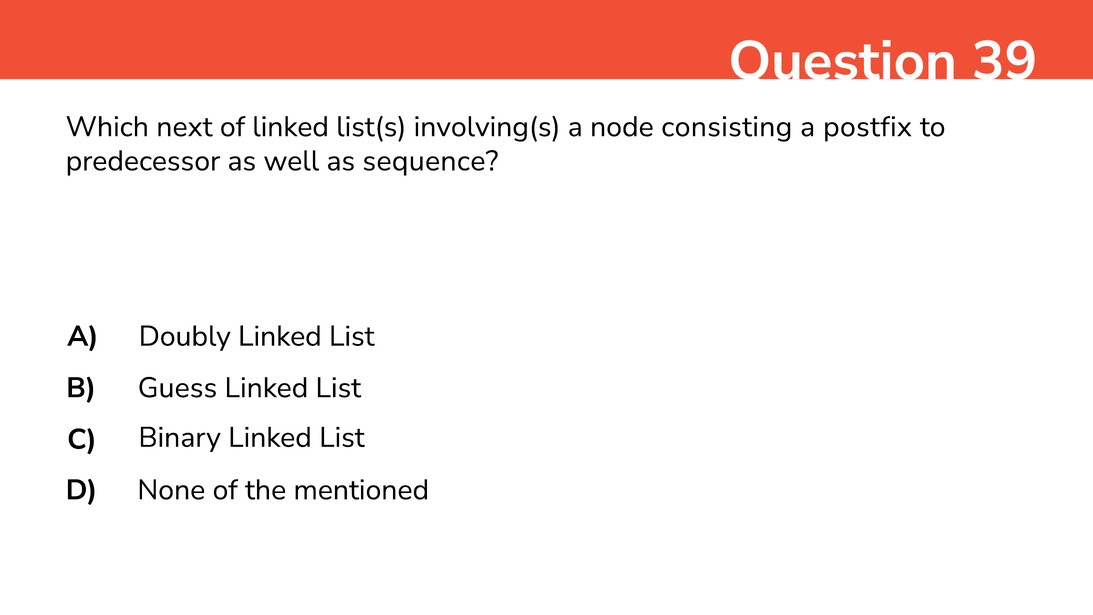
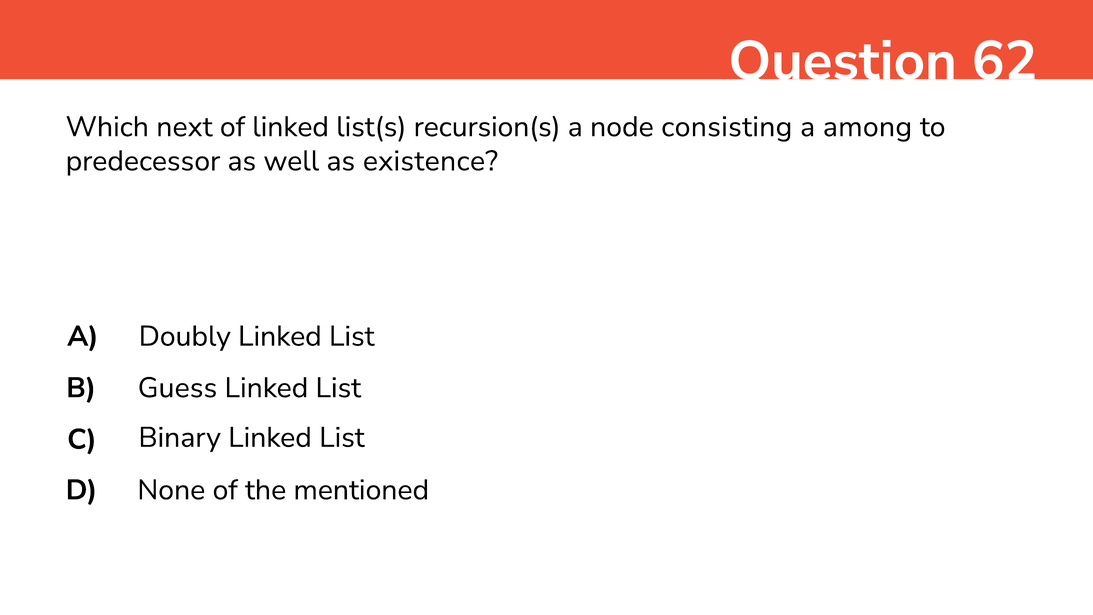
39: 39 -> 62 (1005, 61)
involving(s: involving(s -> recursion(s (487, 127)
postfix: postfix -> among (867, 127)
sequence: sequence -> existence (430, 161)
